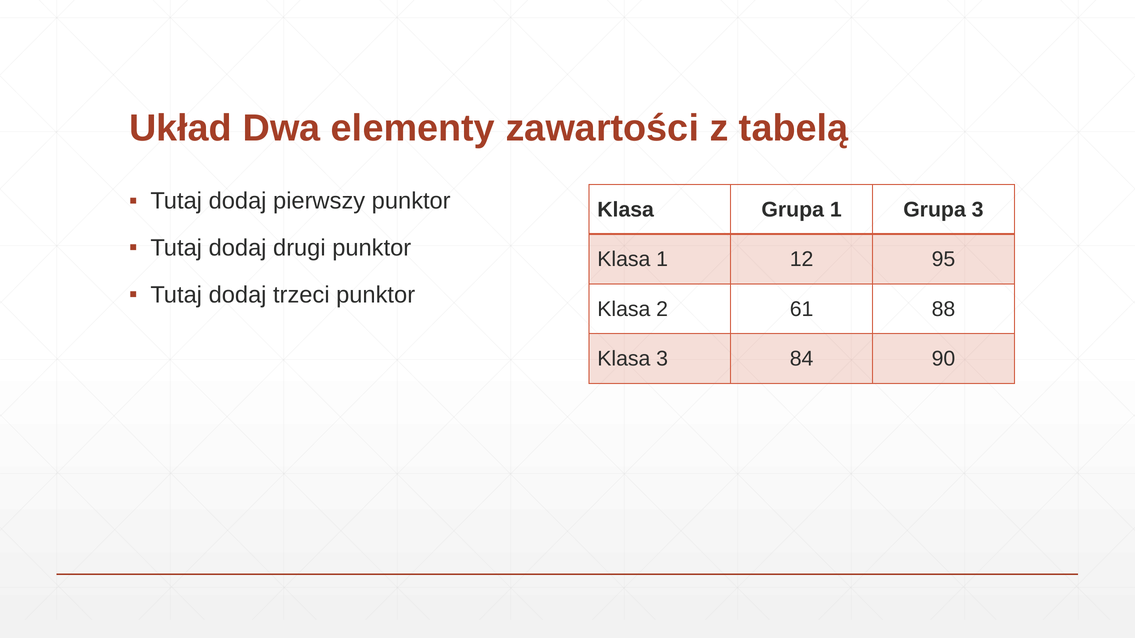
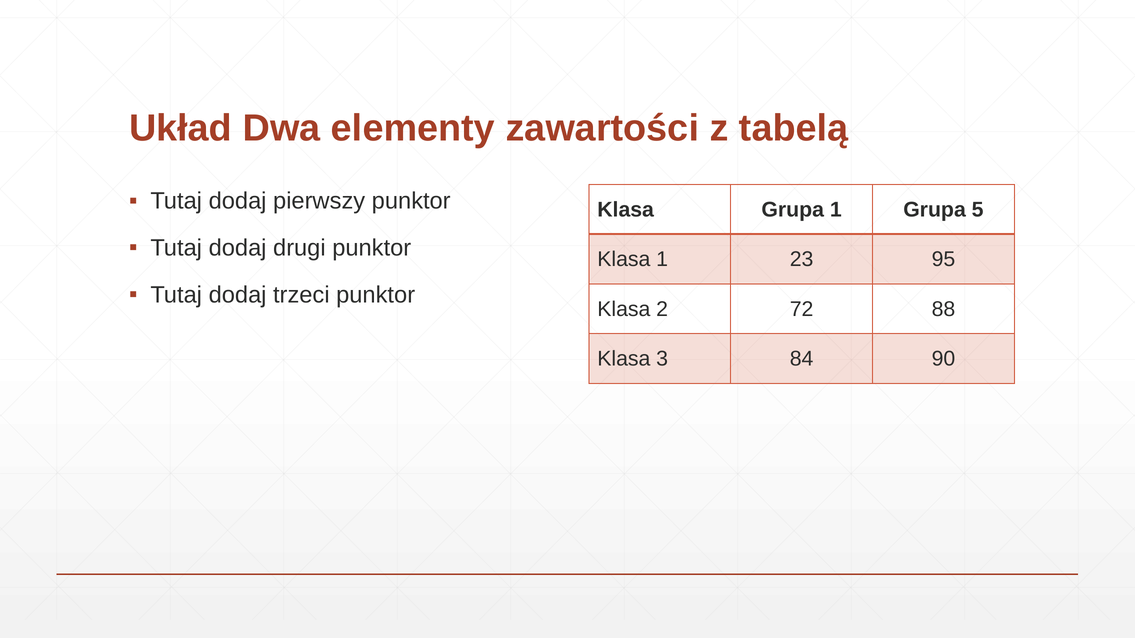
Grupa 3: 3 -> 5 (978, 210)
12: 12 -> 23 (802, 260)
61: 61 -> 72 (802, 309)
